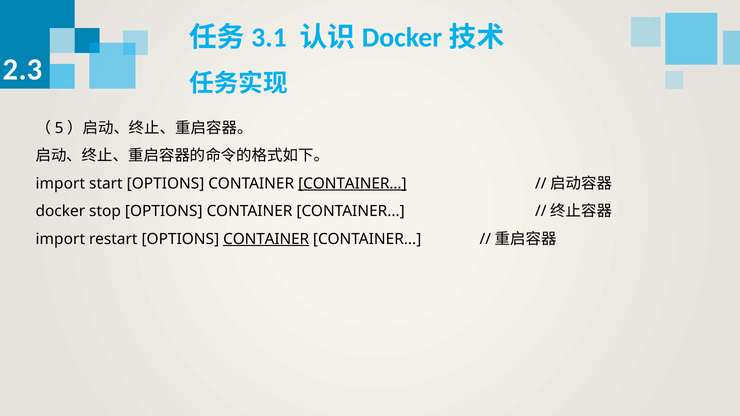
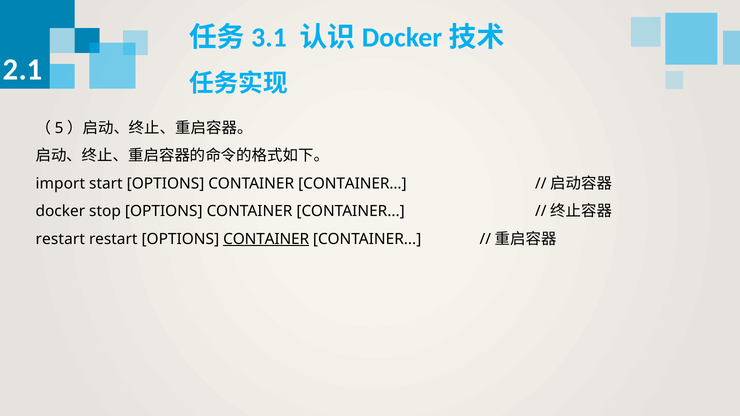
2.3: 2.3 -> 2.1 (23, 70)
CONTAINER underline: present -> none (352, 184)
import: import -> restart (60, 239)
